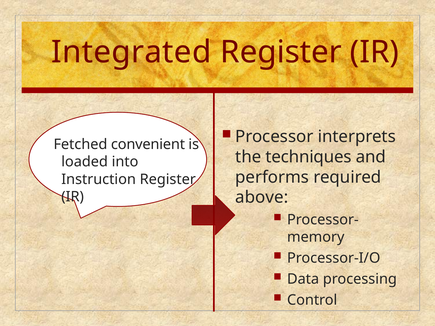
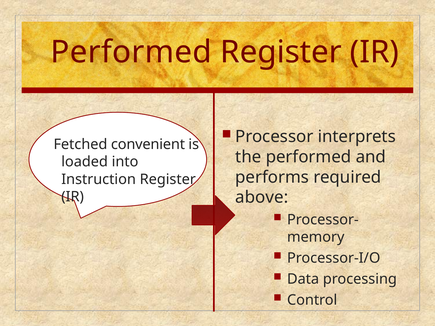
Integrated: Integrated -> Performed (131, 52)
the techniques: techniques -> performed (309, 157)
